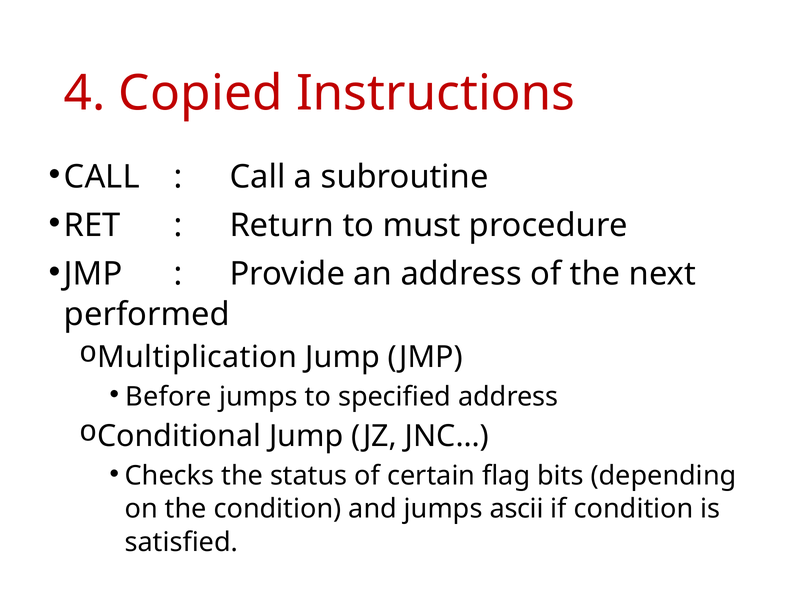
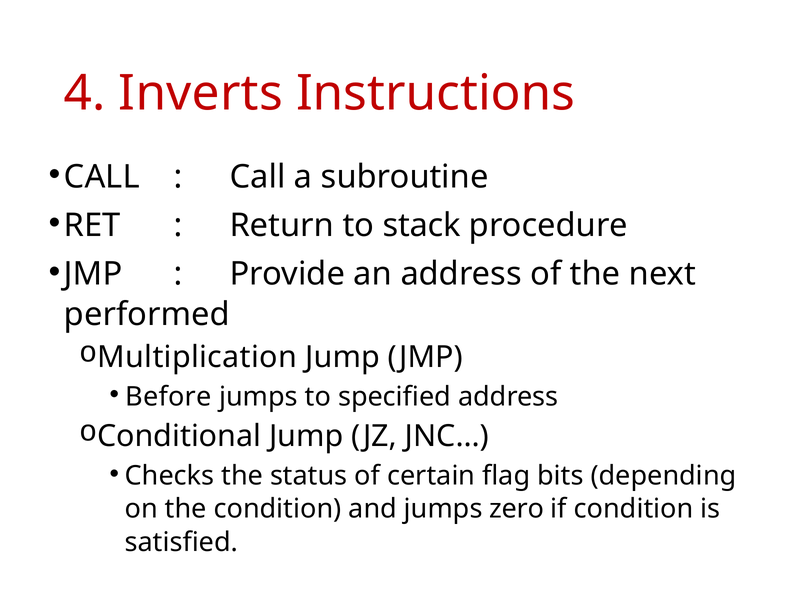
Copied: Copied -> Inverts (201, 93)
must: must -> stack (422, 225)
ascii: ascii -> zero (517, 509)
